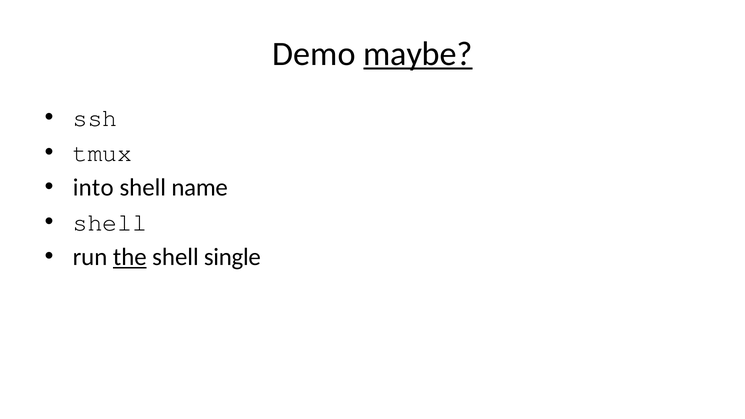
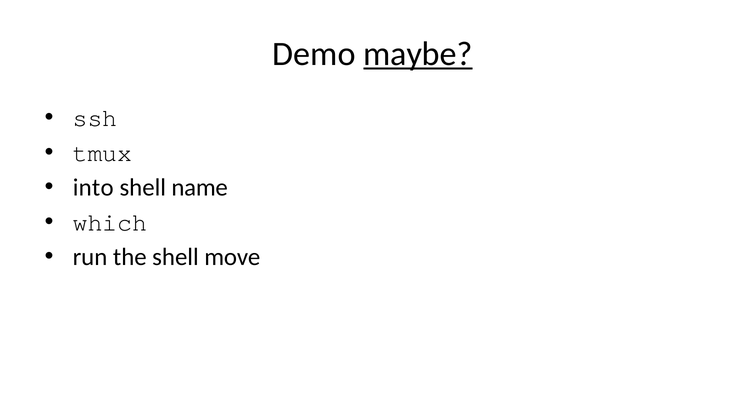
shell: shell -> which (110, 222)
the underline: present -> none (130, 257)
single: single -> move (232, 257)
